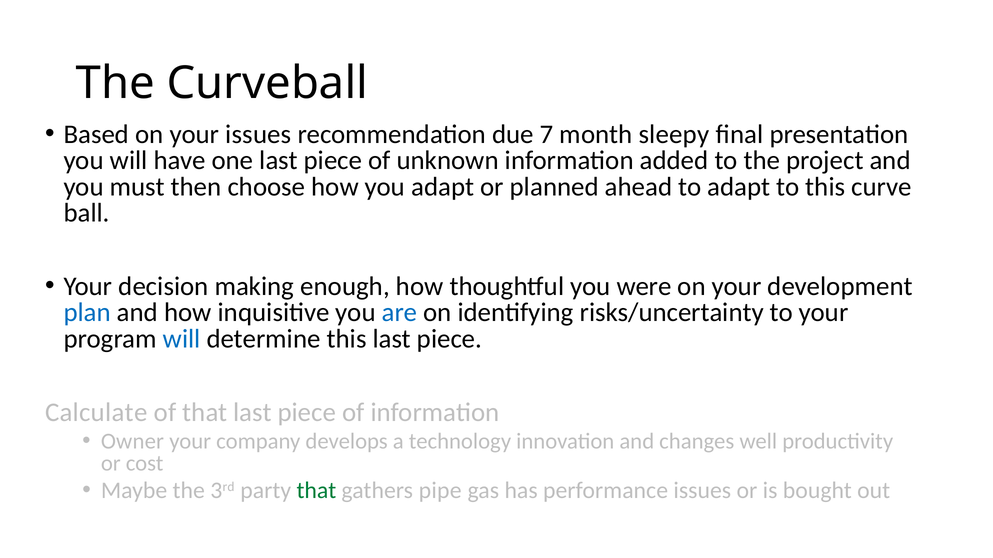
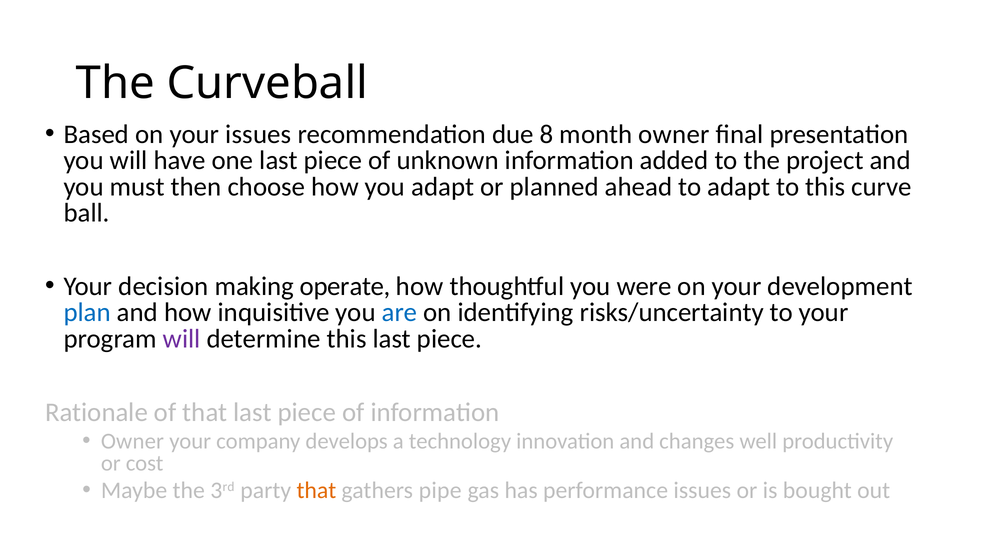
7: 7 -> 8 (547, 135)
month sleepy: sleepy -> owner (674, 135)
enough: enough -> operate (345, 287)
will colour: blue -> purple (182, 339)
Calculate: Calculate -> Rationale (96, 413)
that colour: green -> orange (316, 491)
